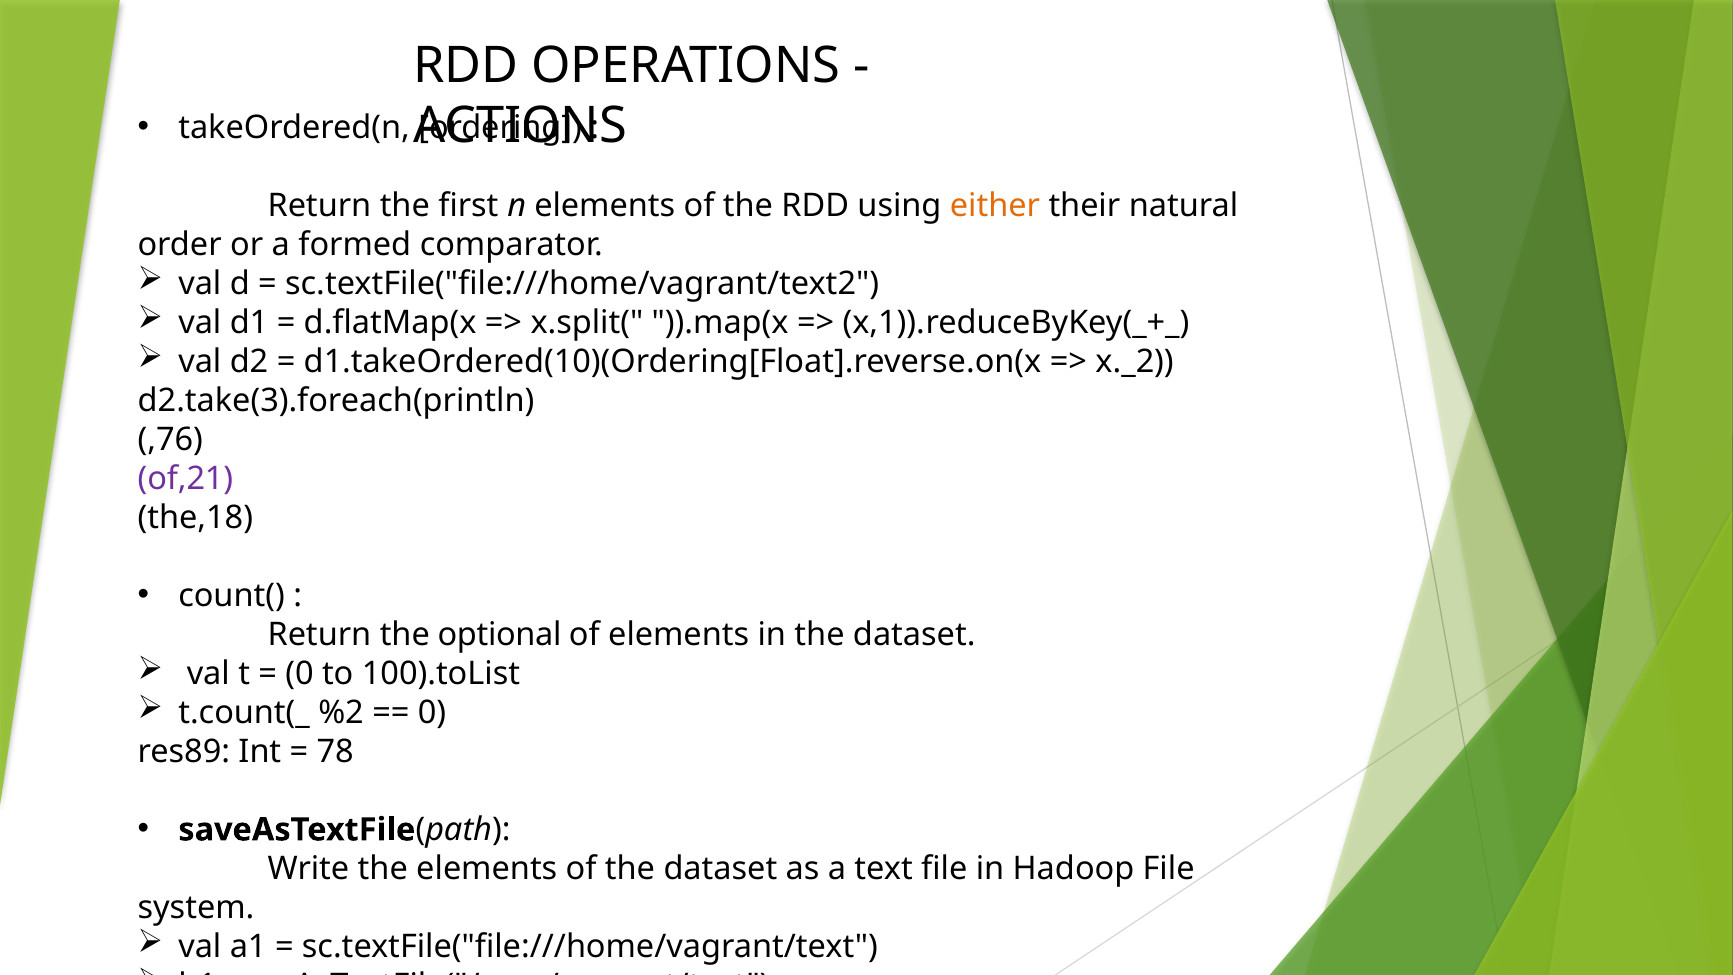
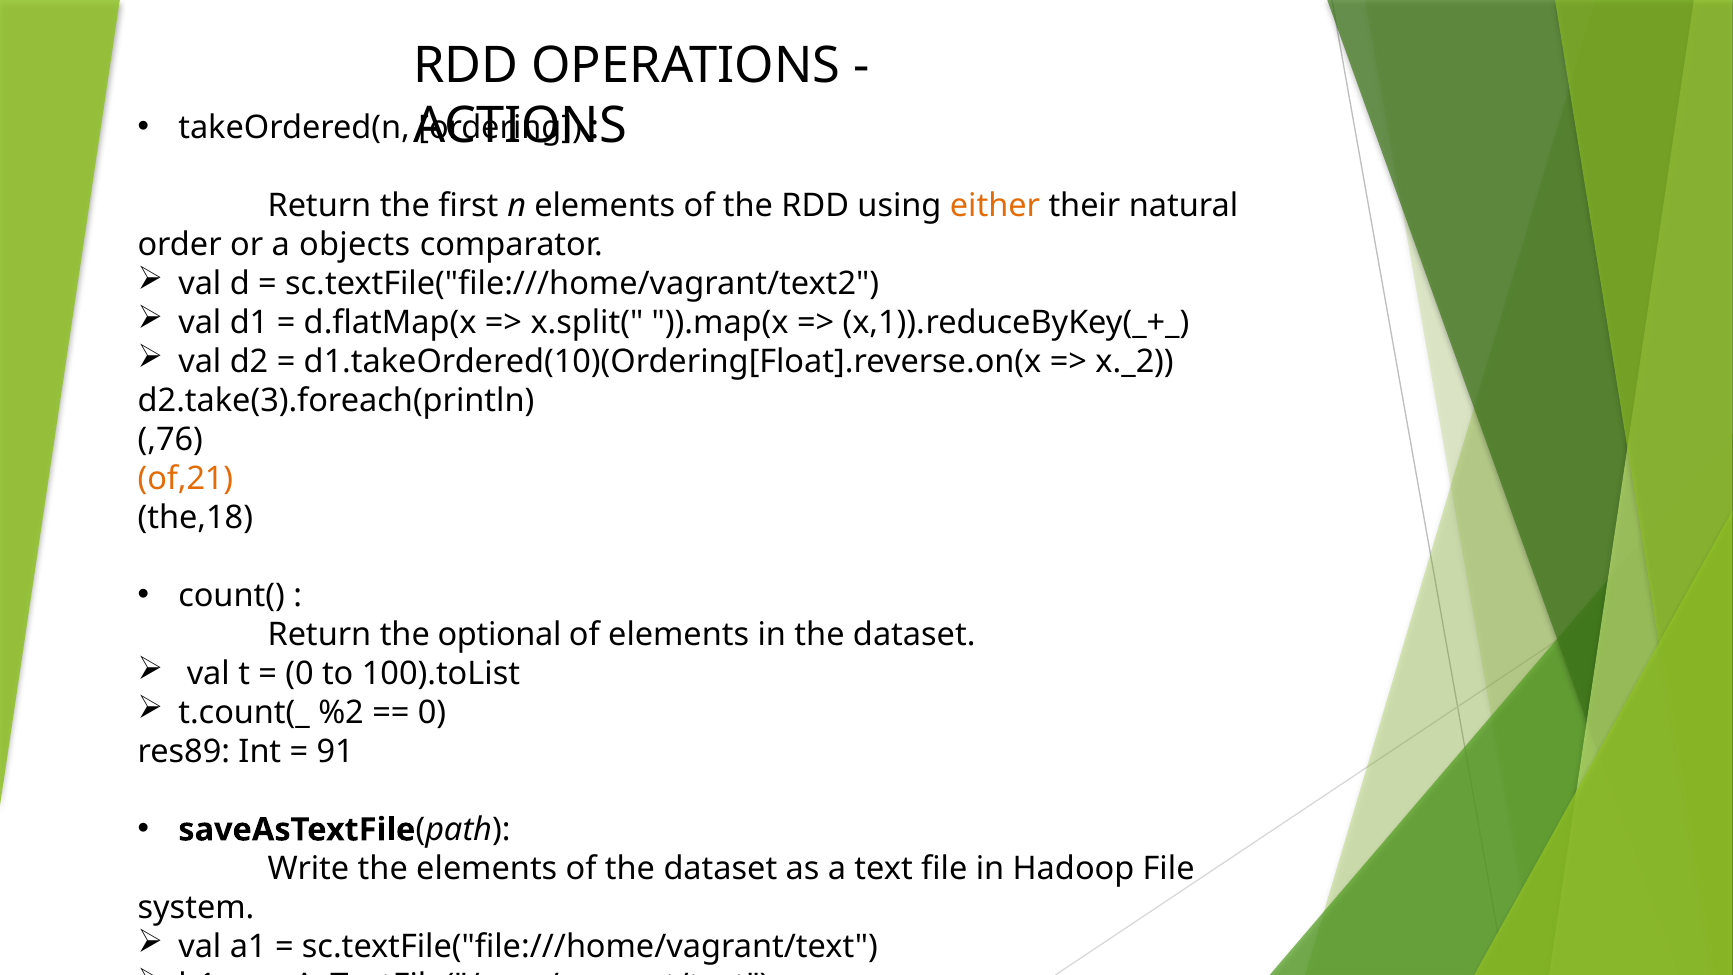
formed: formed -> objects (355, 245)
of,21 colour: purple -> orange (185, 479)
78: 78 -> 91 (335, 752)
